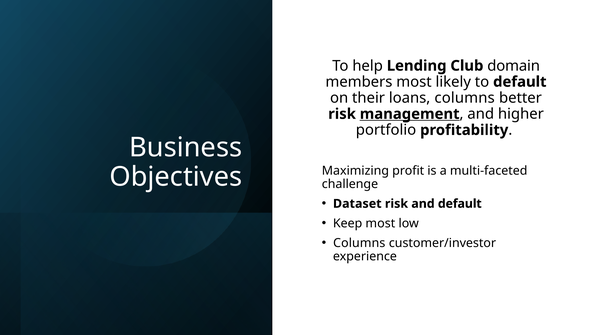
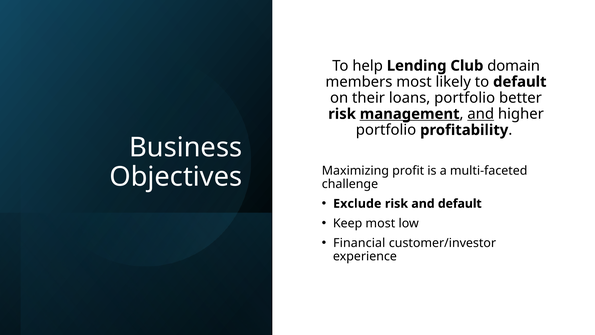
loans columns: columns -> portfolio (465, 98)
and underline: none -> present (481, 114)
Dataset: Dataset -> Exclude (357, 203)
Columns: Columns -> Financial (359, 243)
